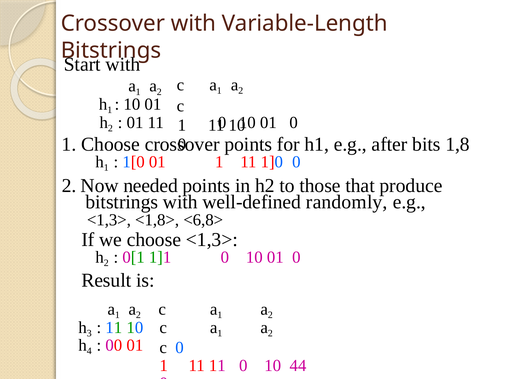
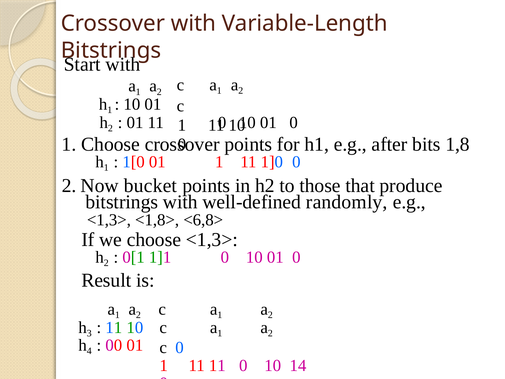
needed: needed -> bucket (150, 185)
44: 44 -> 14 (298, 365)
